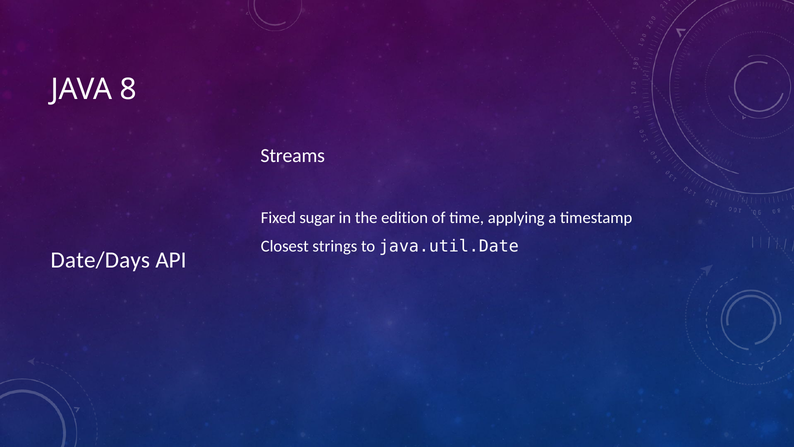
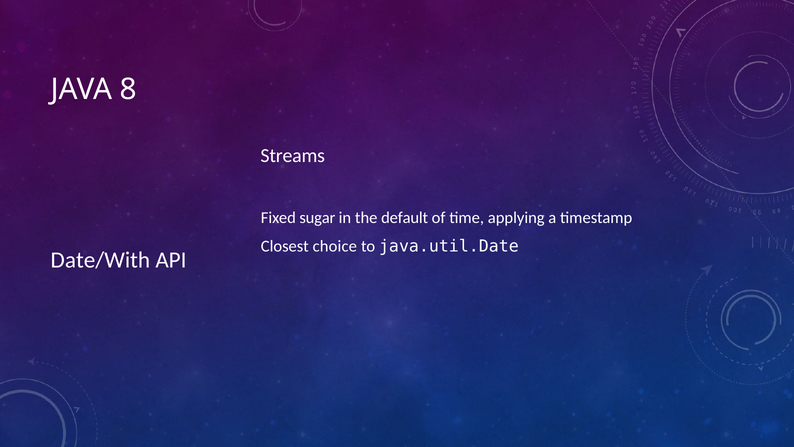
edition: edition -> default (405, 218)
strings: strings -> choice (335, 246)
Date/Days: Date/Days -> Date/With (100, 260)
